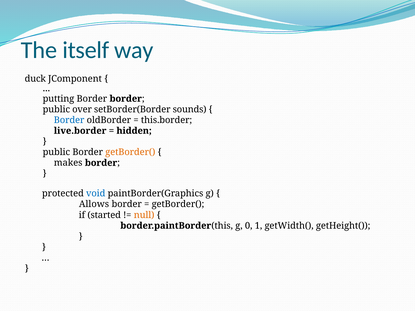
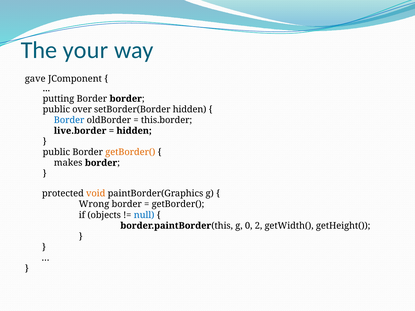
itself: itself -> your (86, 50)
duck: duck -> gave (35, 79)
setBorder(Border sounds: sounds -> hidden (190, 109)
void colour: blue -> orange (96, 194)
Allows: Allows -> Wrong (94, 204)
started: started -> objects (104, 215)
null colour: orange -> blue (144, 215)
1: 1 -> 2 (259, 226)
